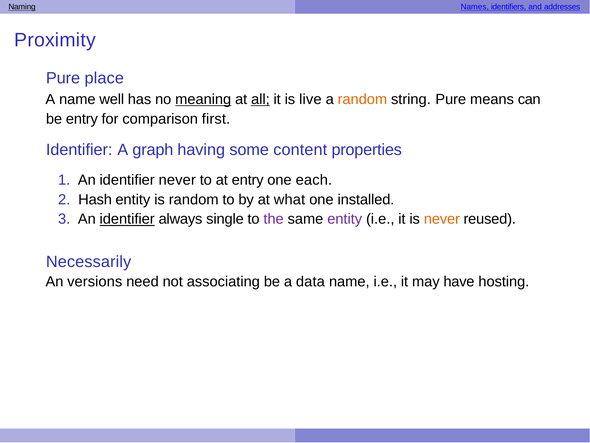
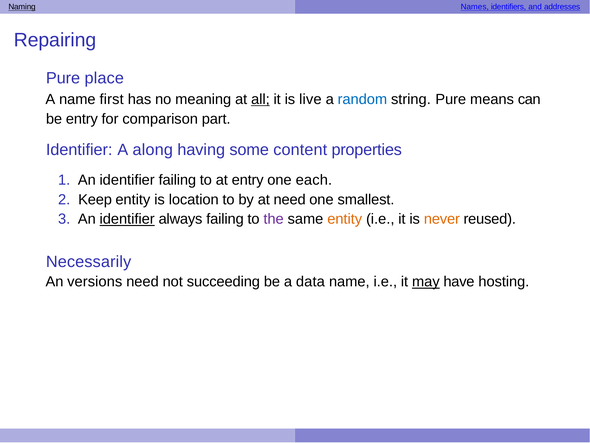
Proximity: Proximity -> Repairing (55, 40)
well: well -> first (112, 99)
meaning underline: present -> none (203, 99)
random colour: orange -> blue (362, 99)
first: first -> part (216, 119)
graph: graph -> along (153, 150)
identifier never: never -> failing (177, 180)
Hash: Hash -> Keep (95, 199)
is random: random -> location (194, 199)
at what: what -> need (290, 199)
installed: installed -> smallest (366, 199)
always single: single -> failing (225, 219)
entity colour: purple -> orange (345, 219)
associating: associating -> succeeding (223, 282)
may underline: none -> present (426, 282)
